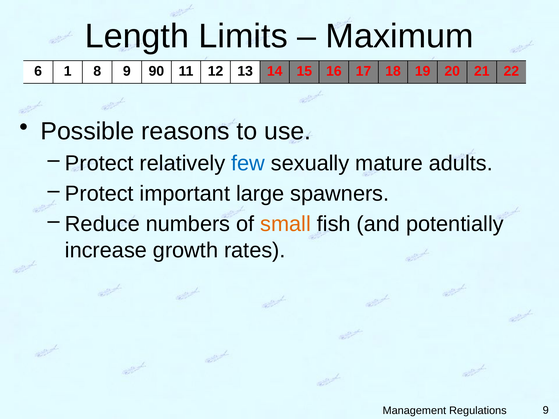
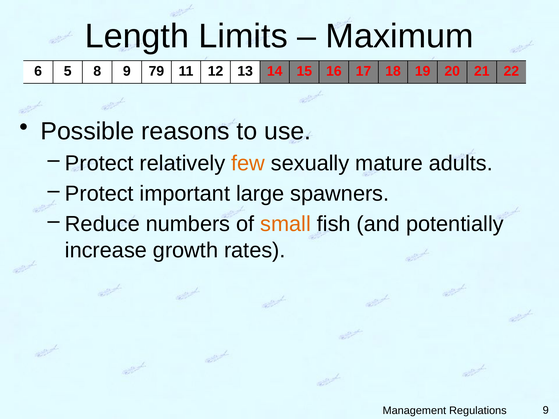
1: 1 -> 5 (68, 71)
90: 90 -> 79 (156, 71)
few colour: blue -> orange (248, 163)
